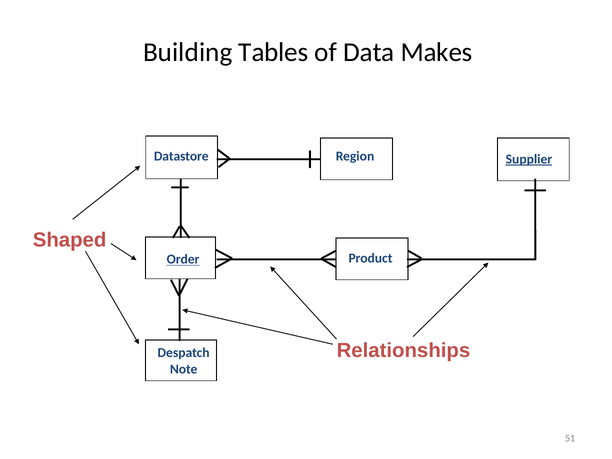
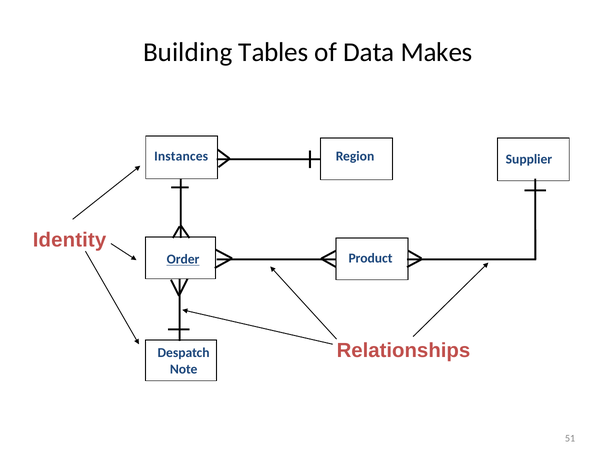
Datastore: Datastore -> Instances (181, 156)
Supplier underline: present -> none (529, 159)
Shaped: Shaped -> Identity (70, 240)
